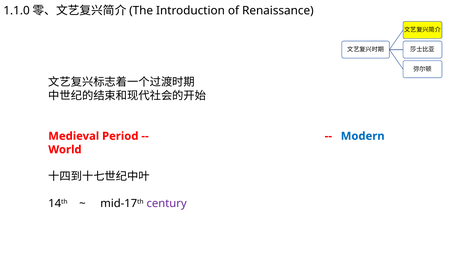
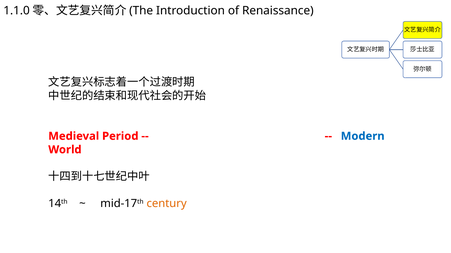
century colour: purple -> orange (167, 204)
